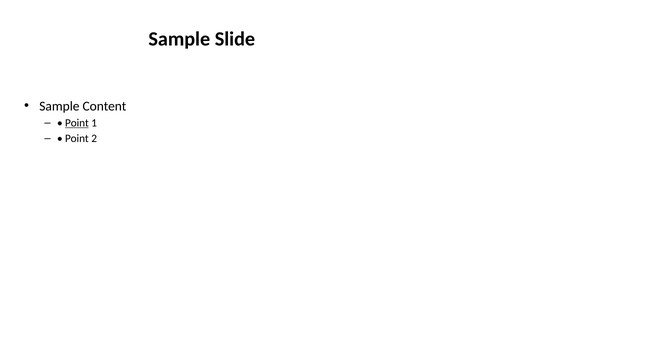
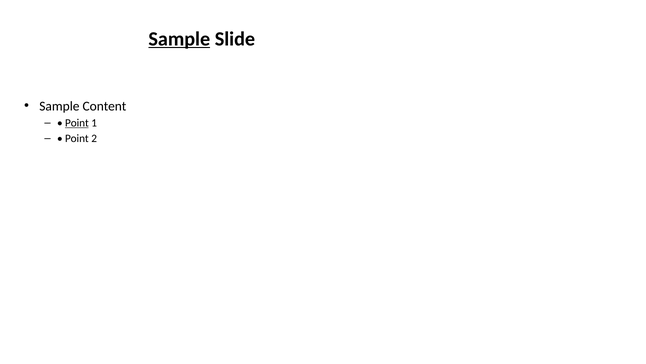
Sample underline: none -> present (179, 39)
